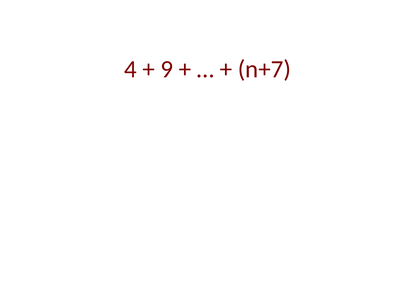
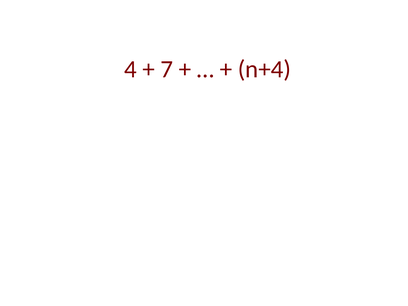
9: 9 -> 7 (167, 69)
n+7: n+7 -> n+4 (264, 69)
